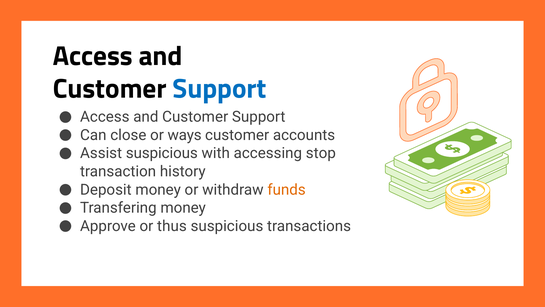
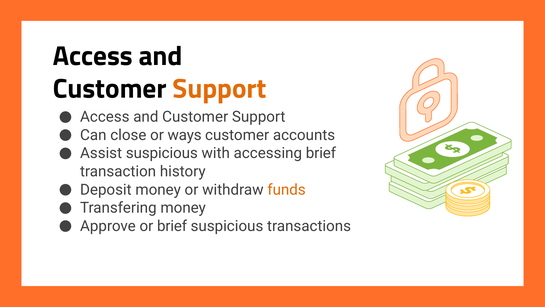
Support colour: blue -> orange (220, 89)
accessing stop: stop -> brief (321, 153)
or thus: thus -> brief (172, 226)
